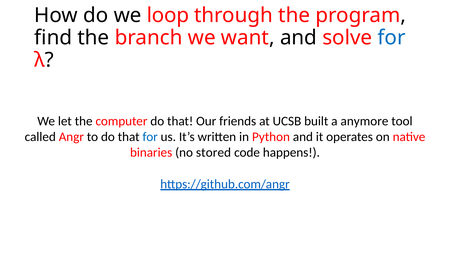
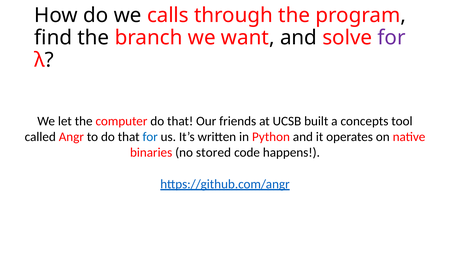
loop: loop -> calls (168, 16)
for colour: blue -> purple (392, 38)
anymore: anymore -> concepts (364, 121)
